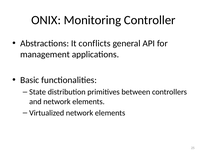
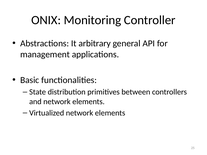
conflicts: conflicts -> arbitrary (95, 43)
